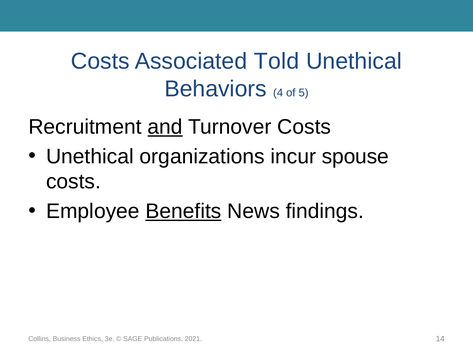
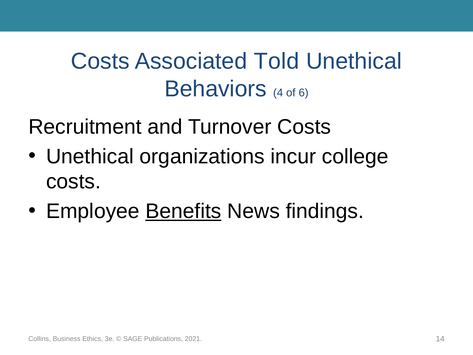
5: 5 -> 6 (304, 93)
and underline: present -> none (165, 127)
spouse: spouse -> college (355, 156)
